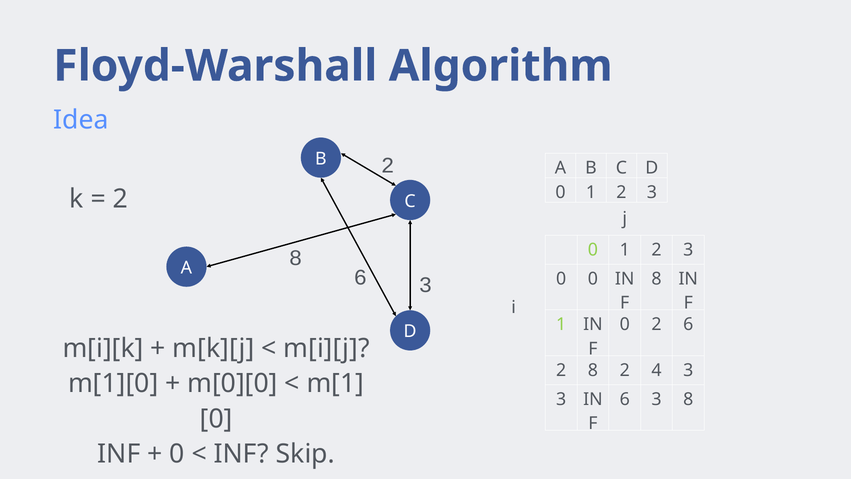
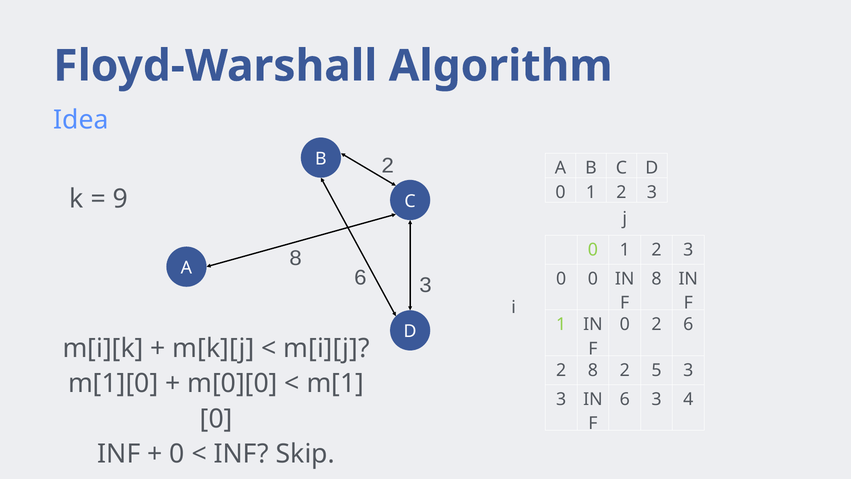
2: 2 -> 9 (120, 199)
4: 4 -> 5 (656, 370)
8: 8 -> 4 (688, 399)
